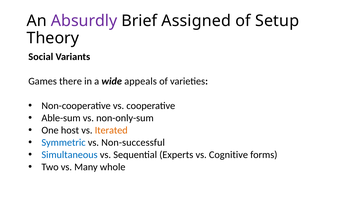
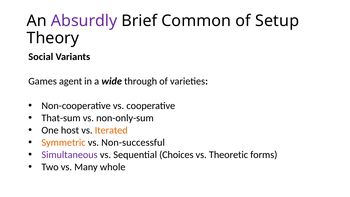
Assigned: Assigned -> Common (196, 21)
there: there -> agent (71, 81)
appeals: appeals -> through (141, 81)
Able-sum: Able-sum -> That-sum (61, 118)
Symmetric colour: blue -> orange (64, 142)
Simultaneous colour: blue -> purple (70, 155)
Experts: Experts -> Choices (176, 155)
Cognitive: Cognitive -> Theoretic (229, 155)
